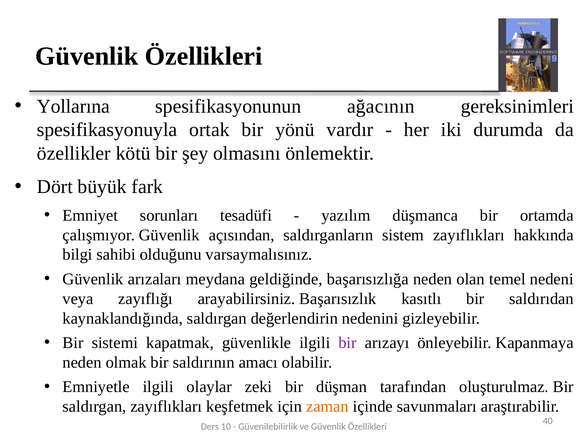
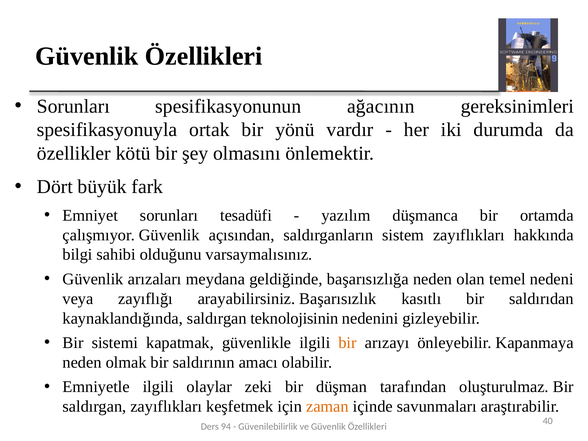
Yollarına: Yollarına -> Sorunları (73, 106)
değerlendirin: değerlendirin -> teknolojisinin (294, 318)
bir colour: purple -> orange (348, 343)
10: 10 -> 94 (226, 427)
